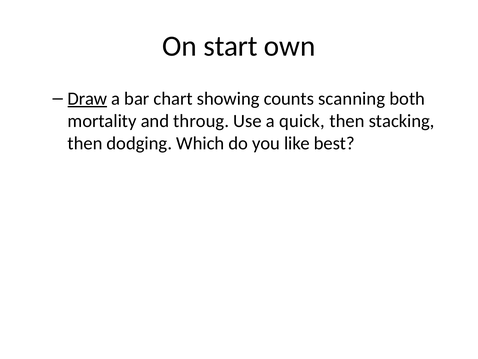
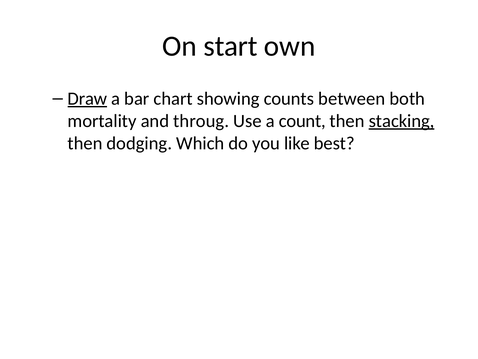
scanning: scanning -> between (352, 98)
quick: quick -> count (302, 121)
stacking underline: none -> present (402, 121)
